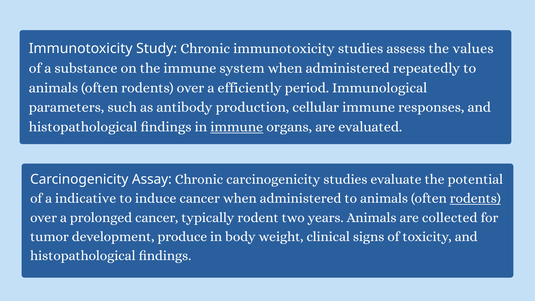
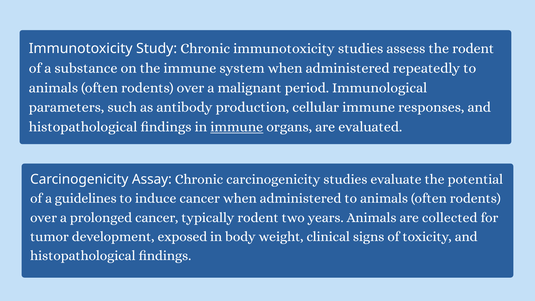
the values: values -> rodent (473, 48)
efficiently: efficiently -> malignant (250, 88)
indicative: indicative -> guidelines (86, 198)
rodents underline: present -> none (475, 198)
produce: produce -> exposed (182, 237)
